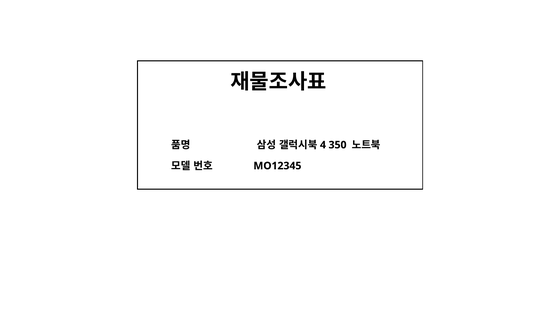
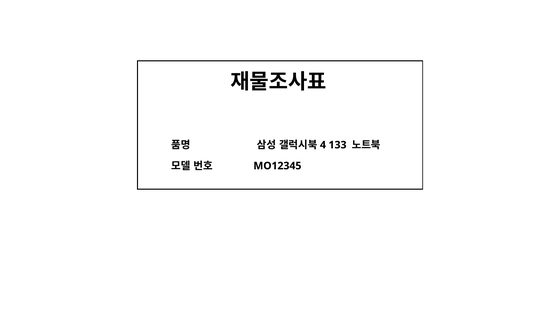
350: 350 -> 133 (338, 145)
